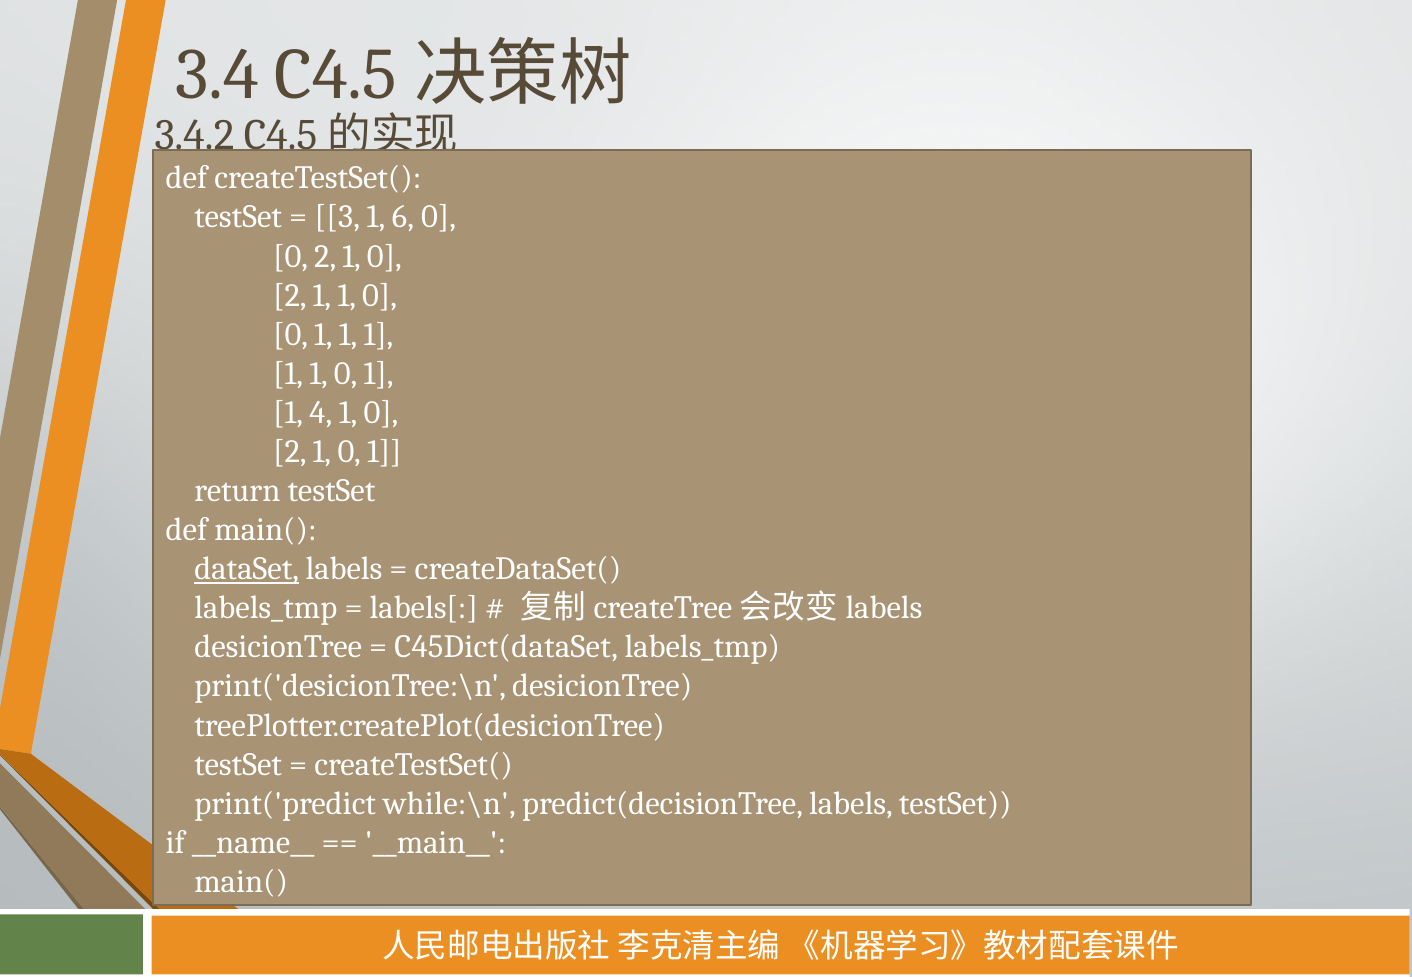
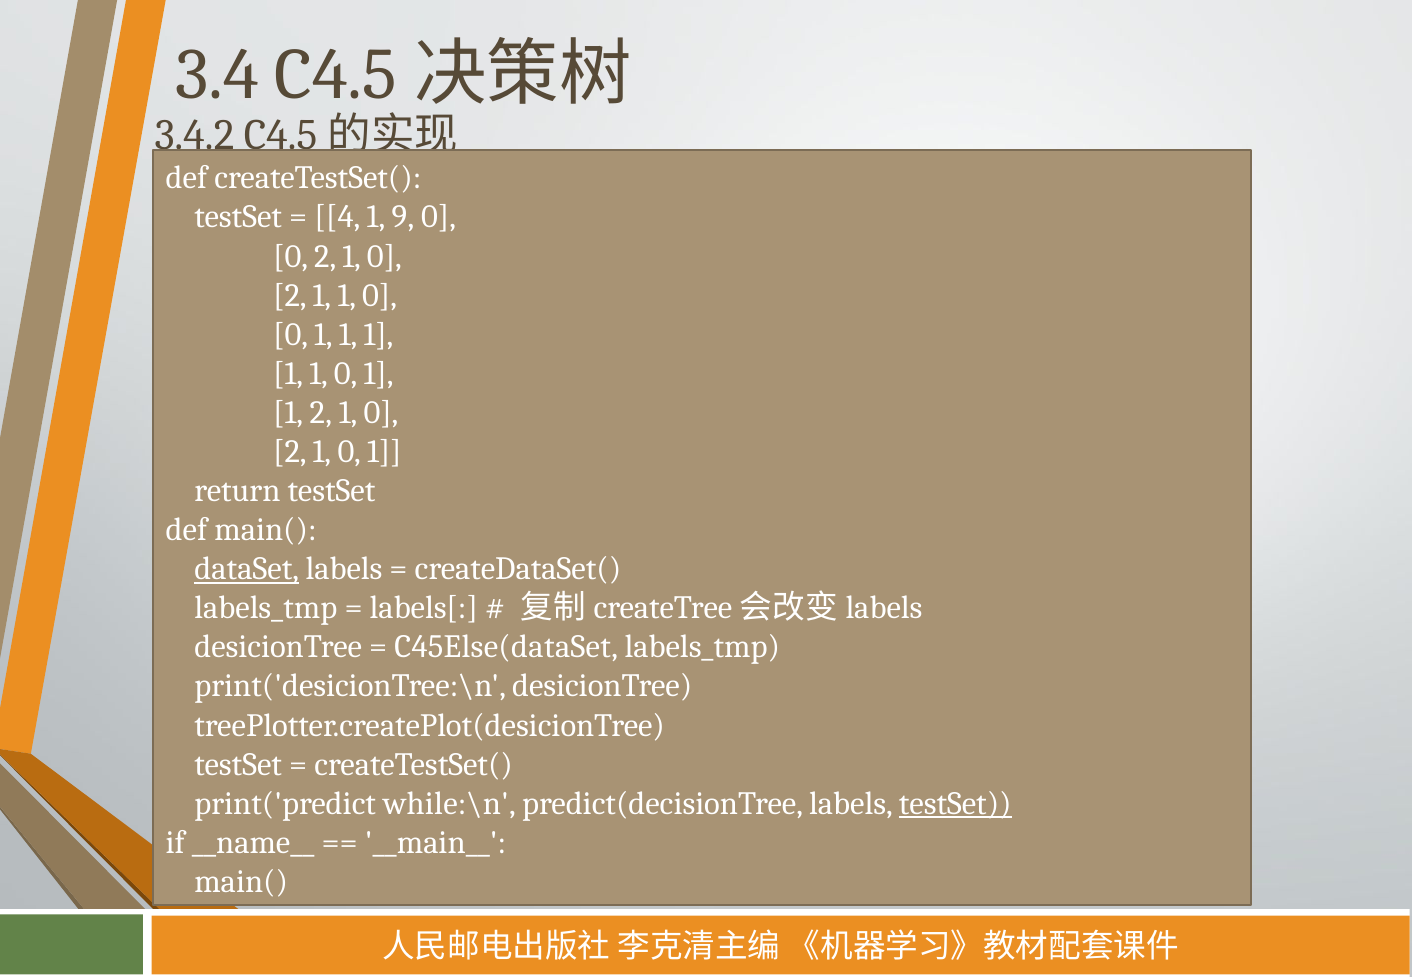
3: 3 -> 4 (337, 217)
6: 6 -> 9 (403, 217)
1 4: 4 -> 2 (321, 413)
C45Dict(dataSet: C45Dict(dataSet -> C45Else(dataSet (506, 647)
testSet underline: none -> present (955, 804)
